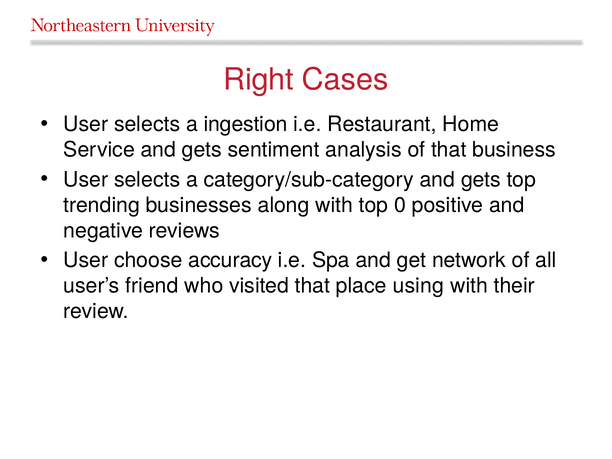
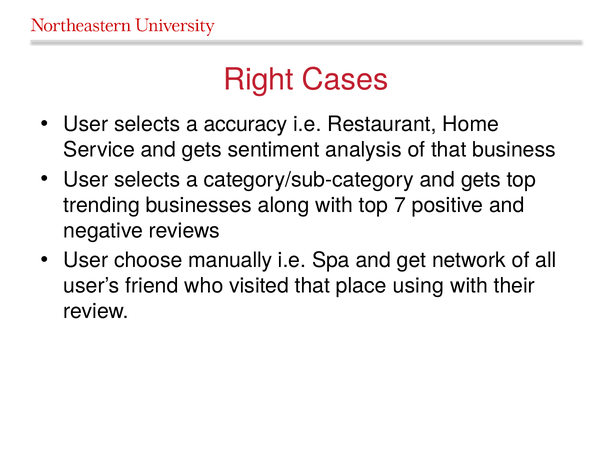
ingestion: ingestion -> accuracy (246, 124)
0: 0 -> 7 (400, 205)
accuracy: accuracy -> manually (230, 260)
